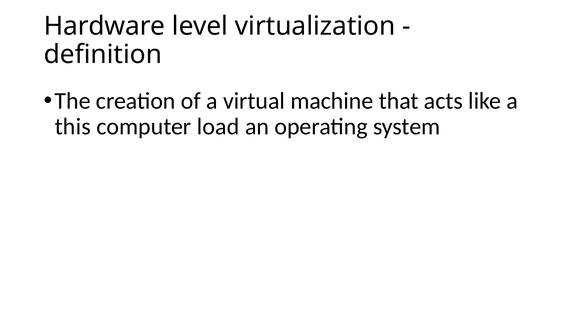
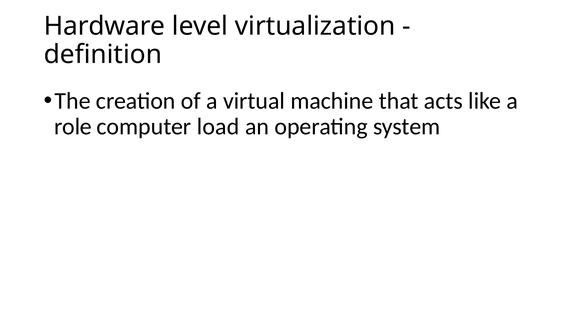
this: this -> role (73, 127)
